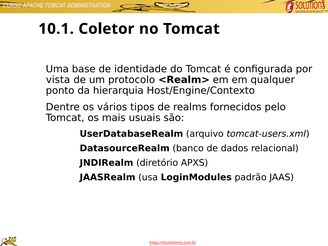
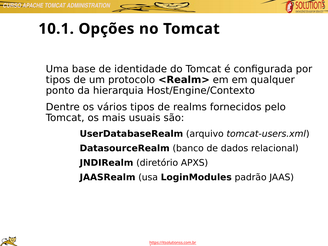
Coletor: Coletor -> Opções (106, 29)
vista: vista -> tipos (58, 80)
